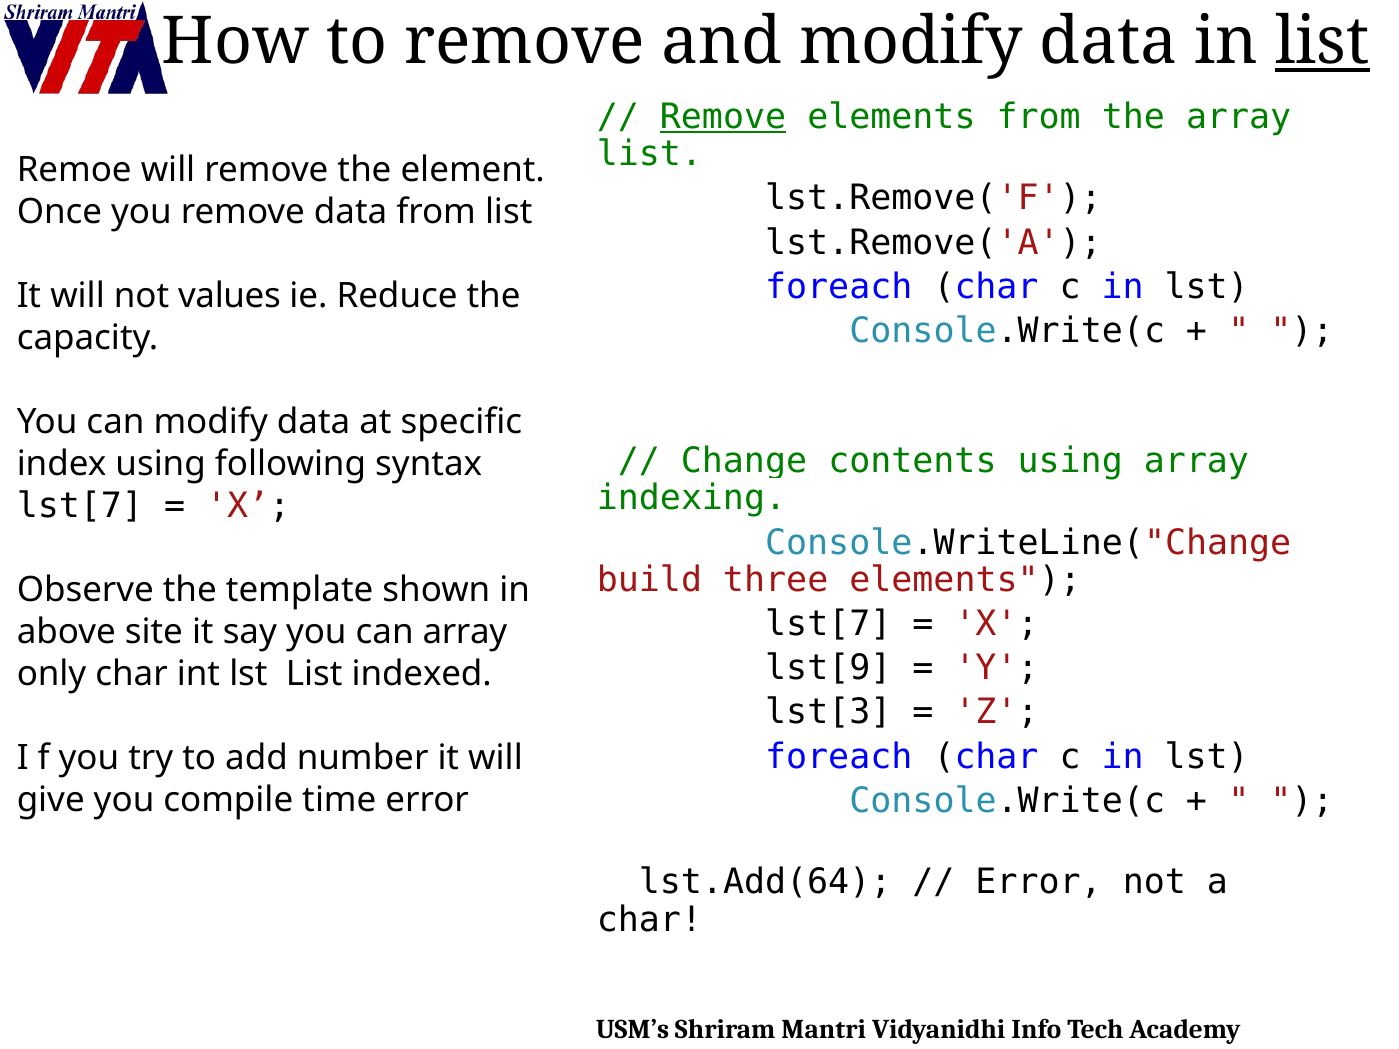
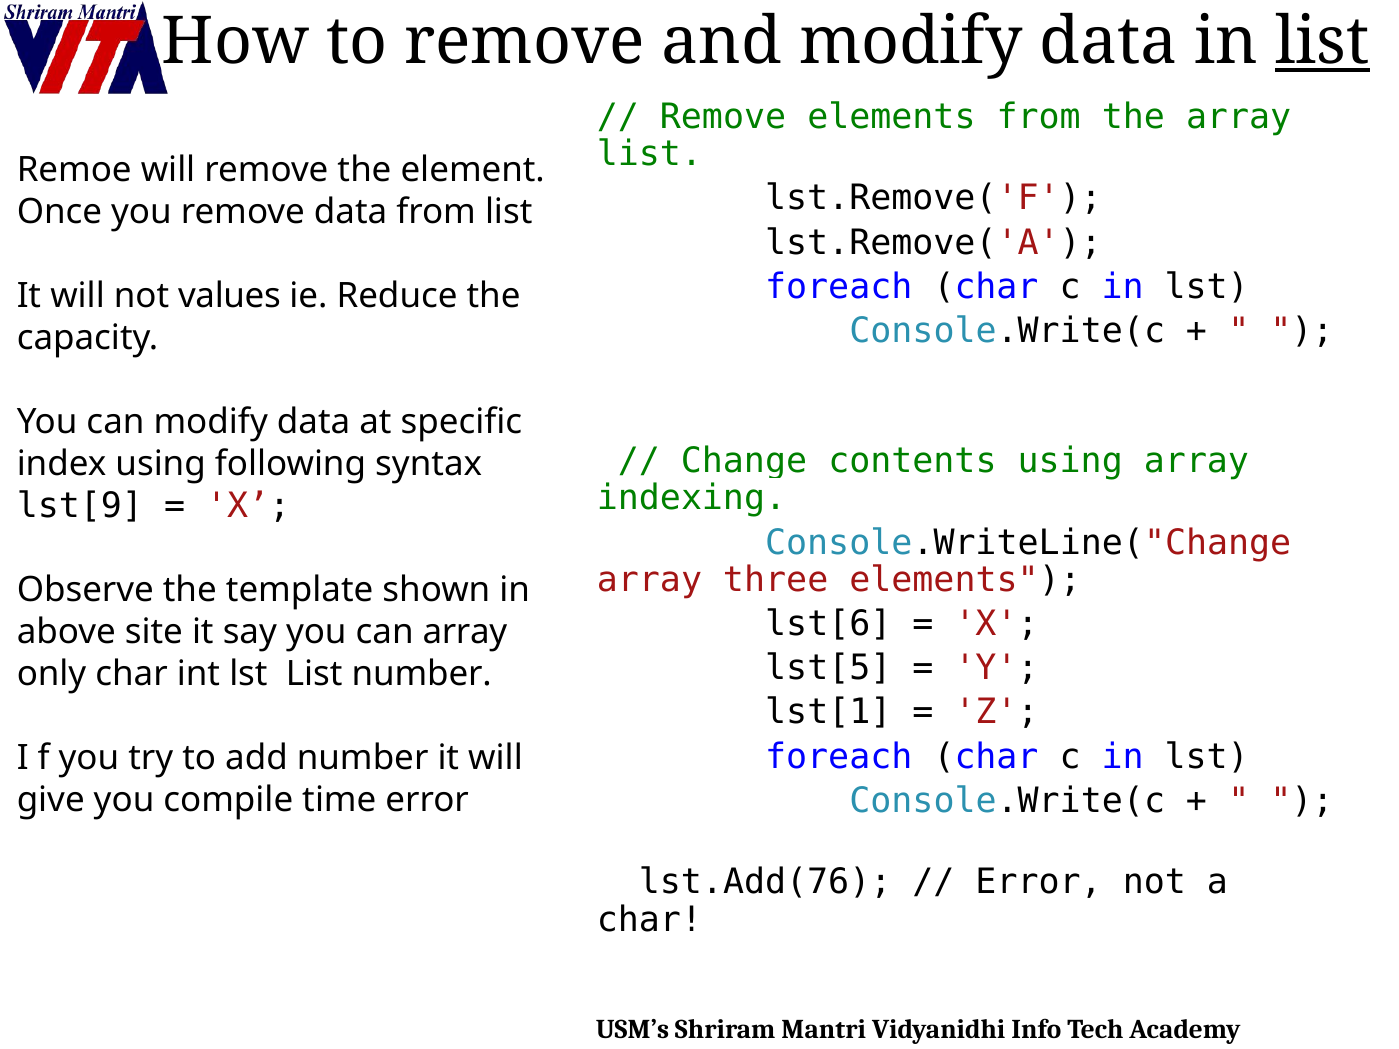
Remove underline: present -> none (723, 117)
lst[7: lst[7 -> lst[9 (80, 506)
build: build -> array (649, 580)
lst[7: lst[7 -> lst[6 (828, 624)
lst[9: lst[9 -> lst[5 (828, 669)
List indexed: indexed -> number (422, 674)
lst[3: lst[3 -> lst[1 (828, 713)
lst.Add(64: lst.Add(64 -> lst.Add(76 (765, 883)
